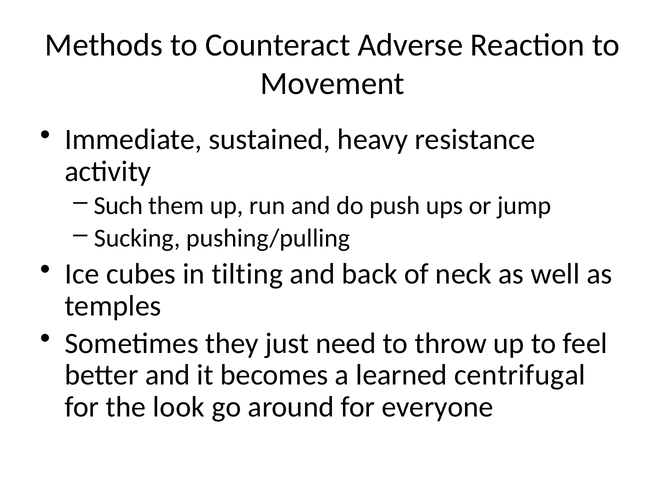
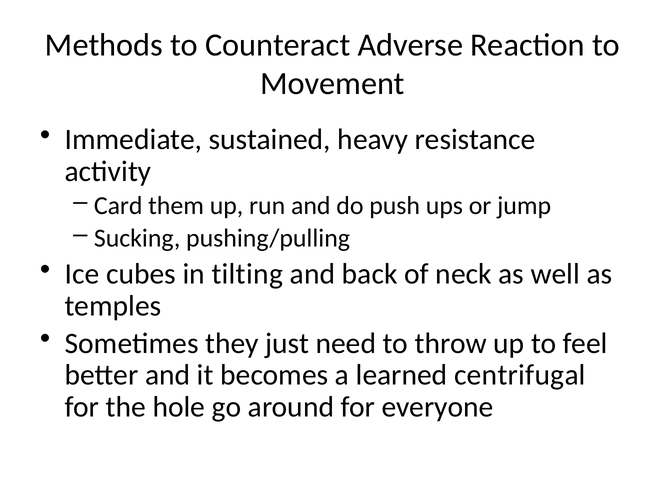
Such: Such -> Card (118, 206)
look: look -> hole (179, 407)
